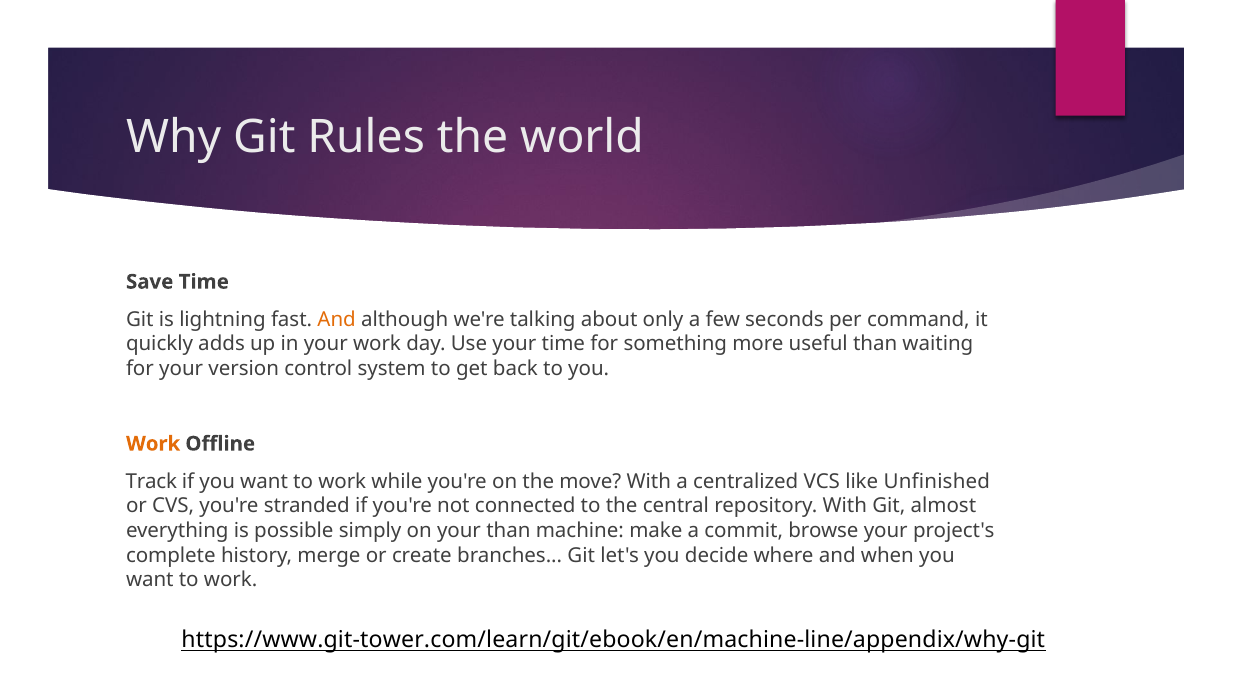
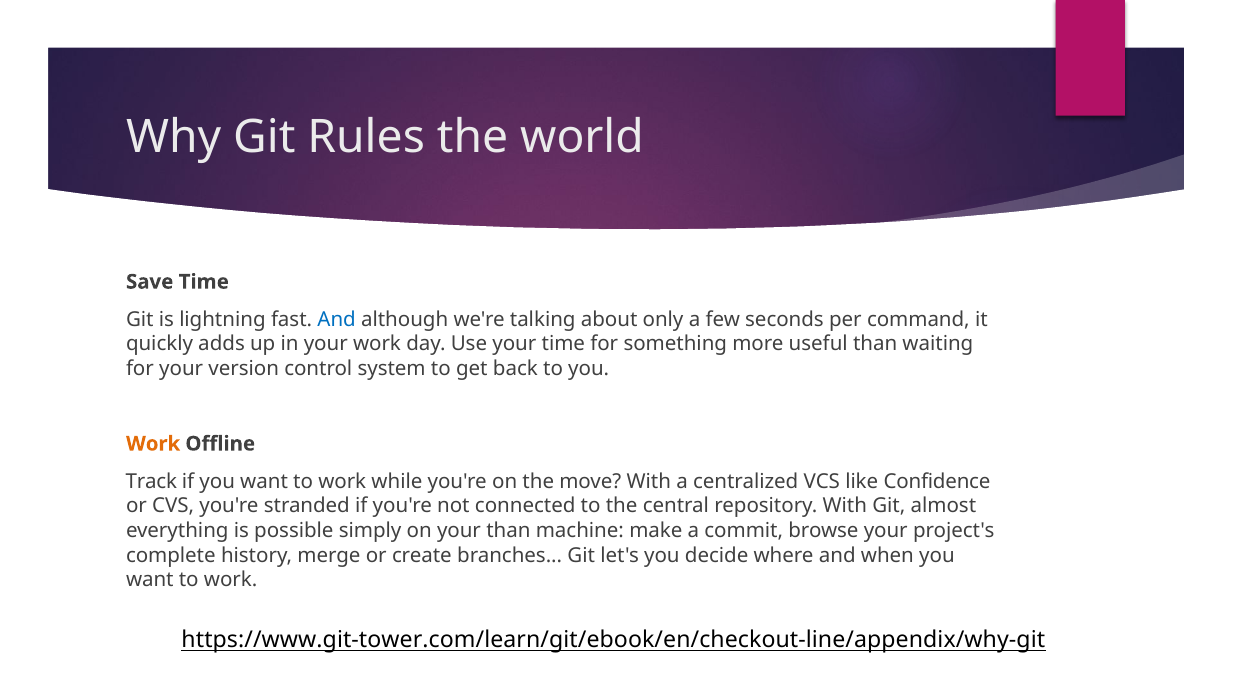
And colour: orange -> blue (337, 319)
Unfinished: Unfinished -> Confidence (937, 481)
https://www.git-tower.com/learn/git/ebook/en/machine-line/appendix/why-git: https://www.git-tower.com/learn/git/ebook/en/machine-line/appendix/why-git -> https://www.git-tower.com/learn/git/ebook/en/checkout-line/appendix/why-git (613, 639)
